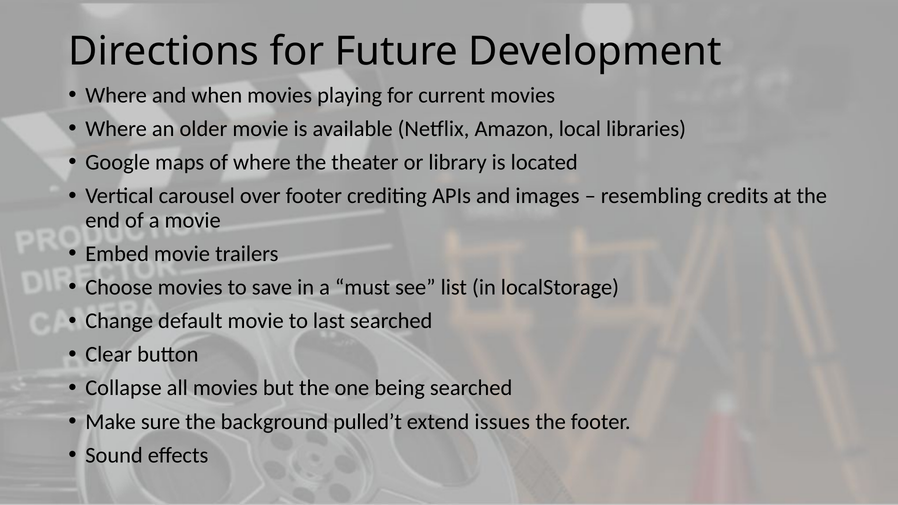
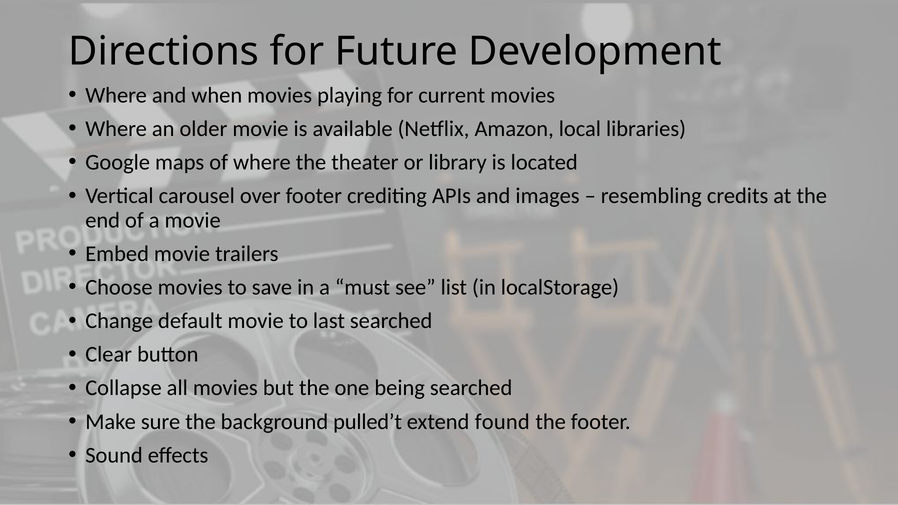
issues: issues -> found (502, 422)
